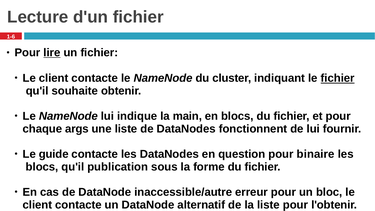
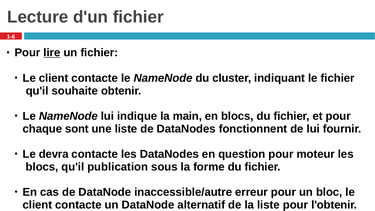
fichier underline: present -> none (338, 78)
args: args -> sont (77, 129)
guide: guide -> devra (54, 154)
binaire: binaire -> moteur (316, 154)
